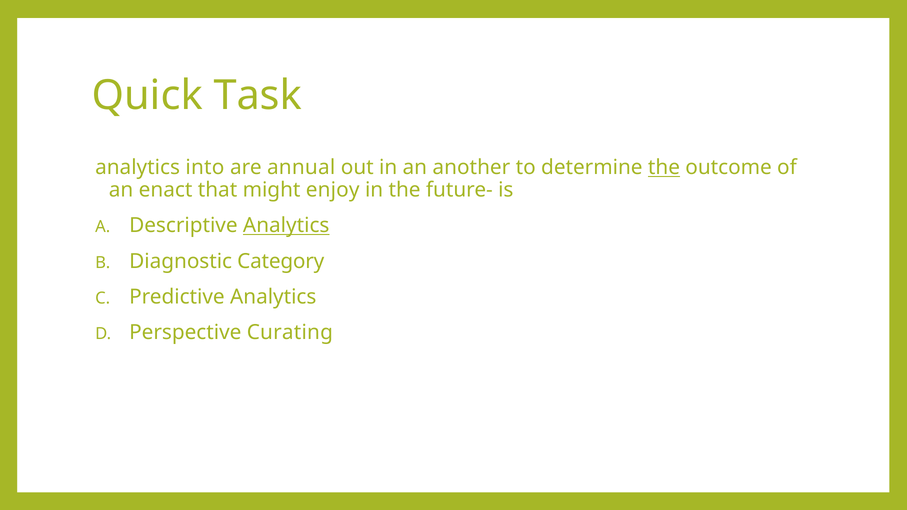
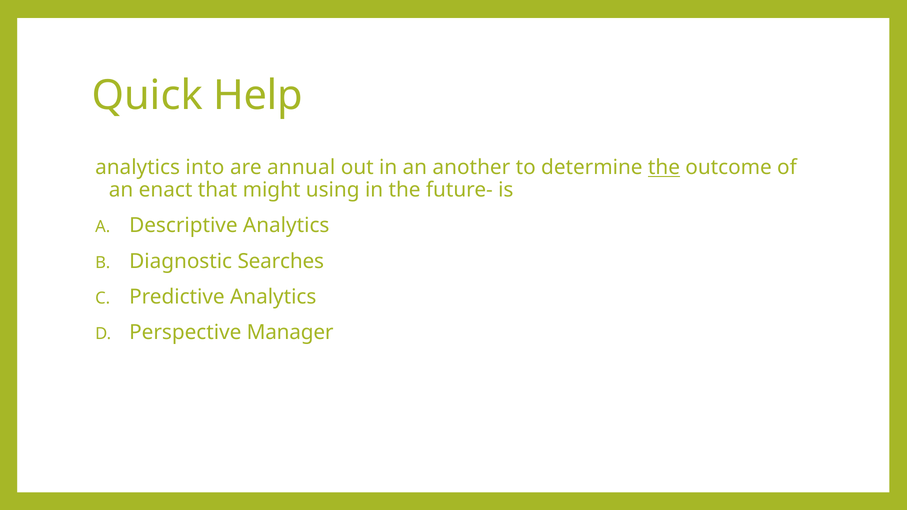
Task: Task -> Help (258, 96)
enjoy: enjoy -> using (333, 190)
Analytics underline: present -> none (286, 226)
Category: Category -> Searches (281, 261)
Curating: Curating -> Manager (290, 333)
